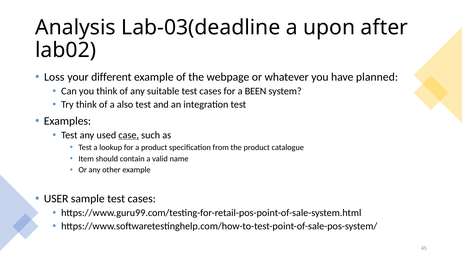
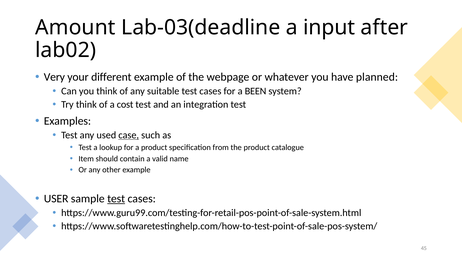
Analysis: Analysis -> Amount (75, 27)
upon: upon -> input (329, 27)
Loss: Loss -> Very (54, 77)
also: also -> cost (125, 104)
test underline: none -> present (116, 199)
